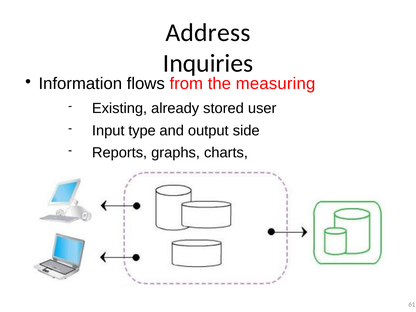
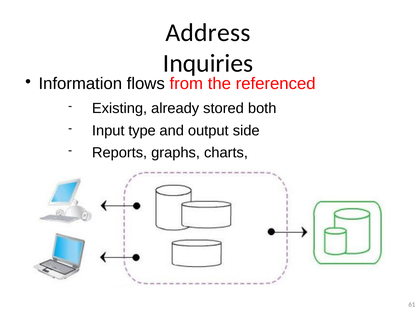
measuring: measuring -> referenced (276, 83)
user: user -> both (262, 108)
